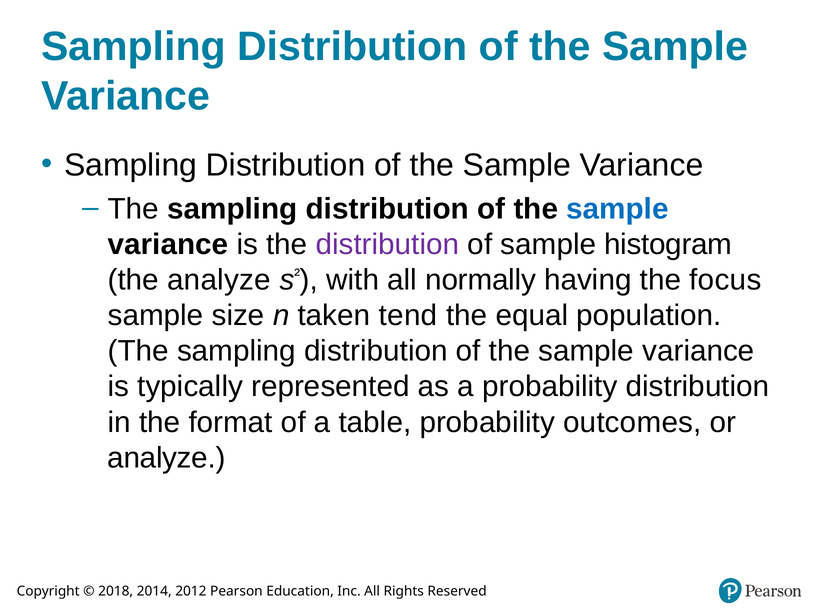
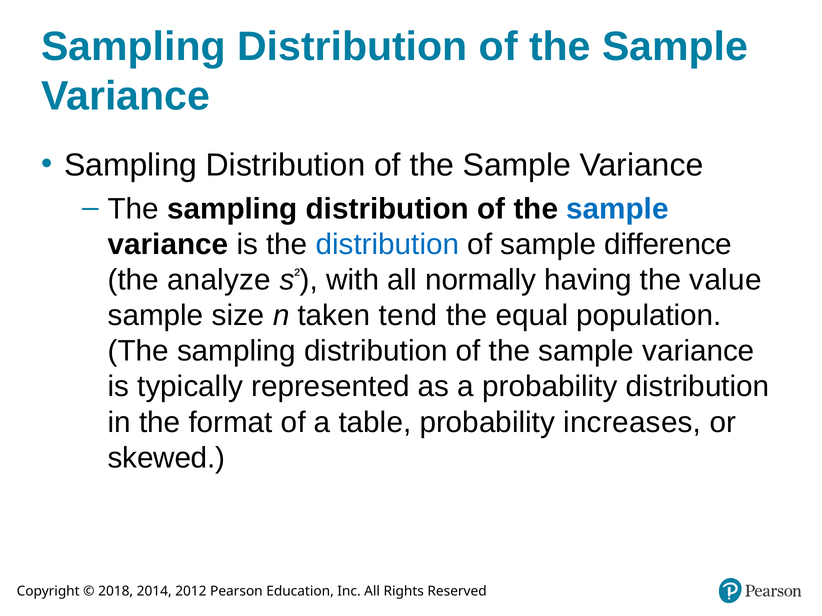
distribution colour: purple -> blue (387, 245)
histogram: histogram -> difference (668, 245)
focus: focus -> value (725, 280)
outcomes: outcomes -> increases (632, 423)
analyze: analyze -> skewed (166, 458)
